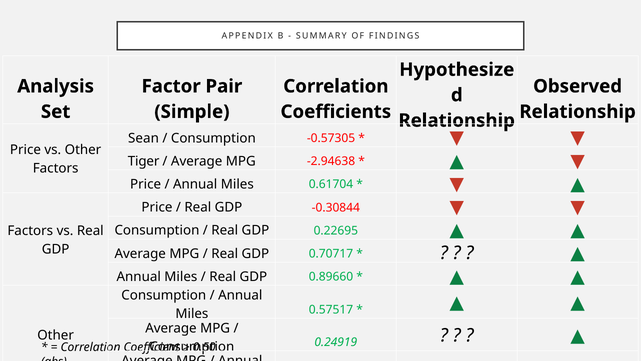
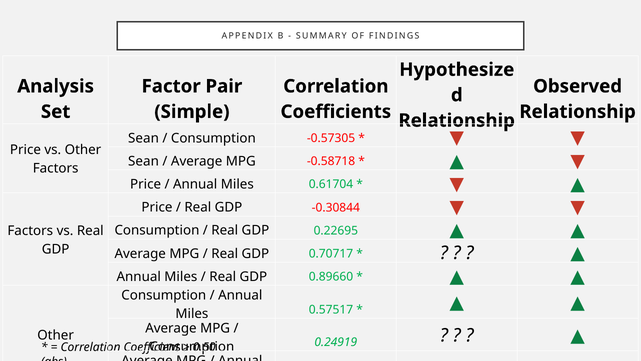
Tiger: Tiger -> Sean (143, 161)
-2.94638: -2.94638 -> -0.58718 (331, 161)
